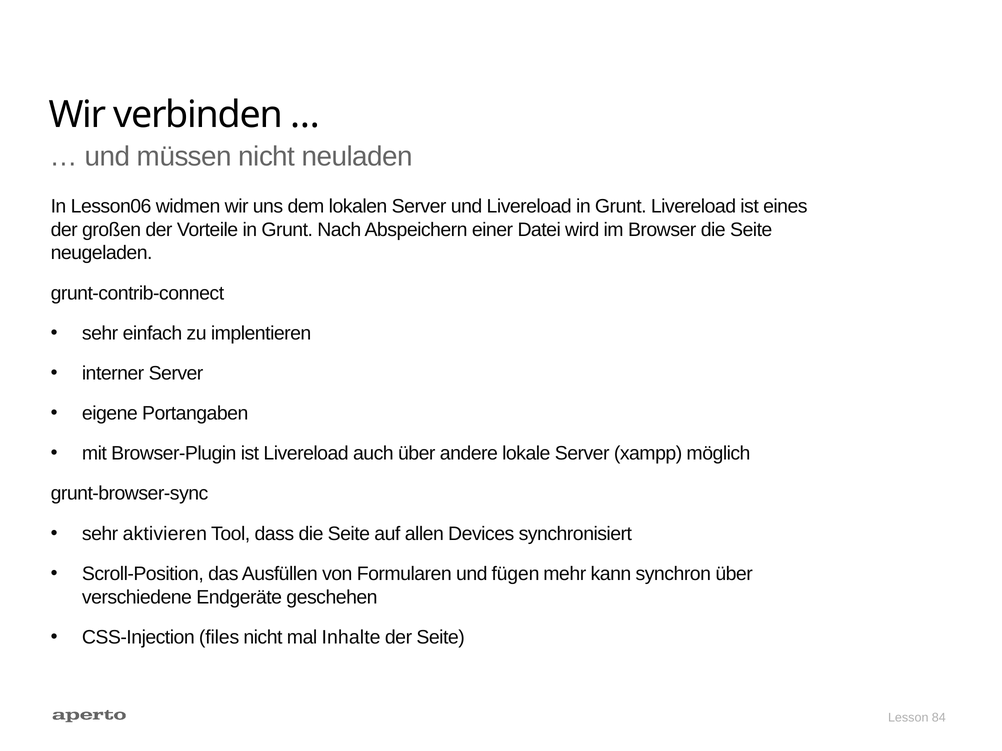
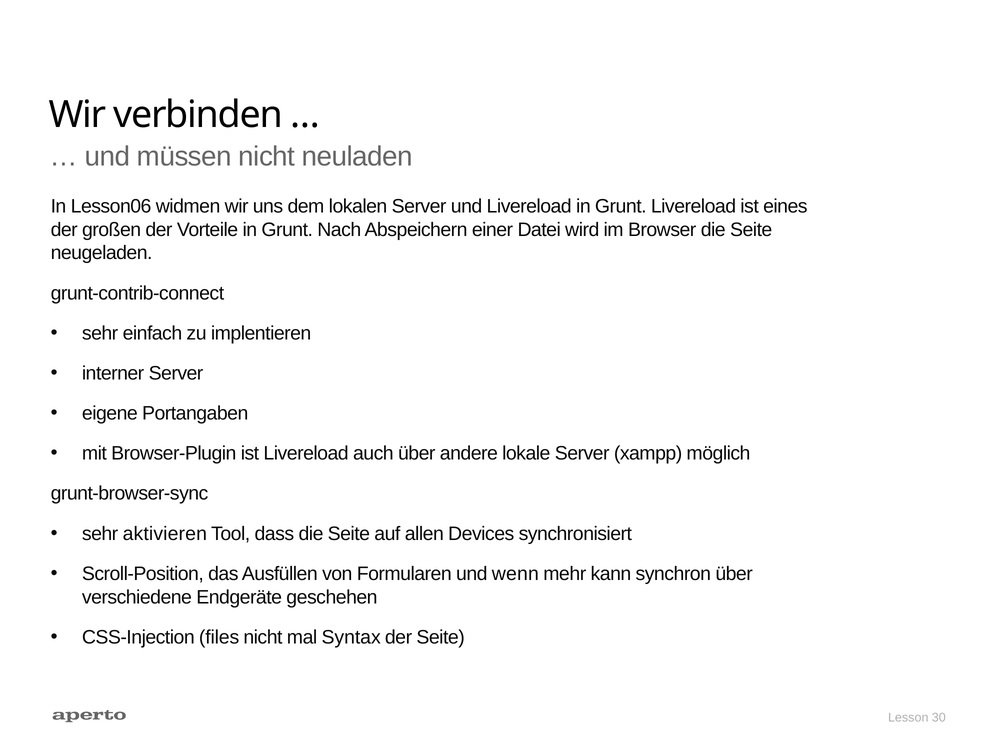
fügen: fügen -> wenn (515, 574)
Inhalte: Inhalte -> Syntax (351, 638)
84: 84 -> 30 (939, 718)
